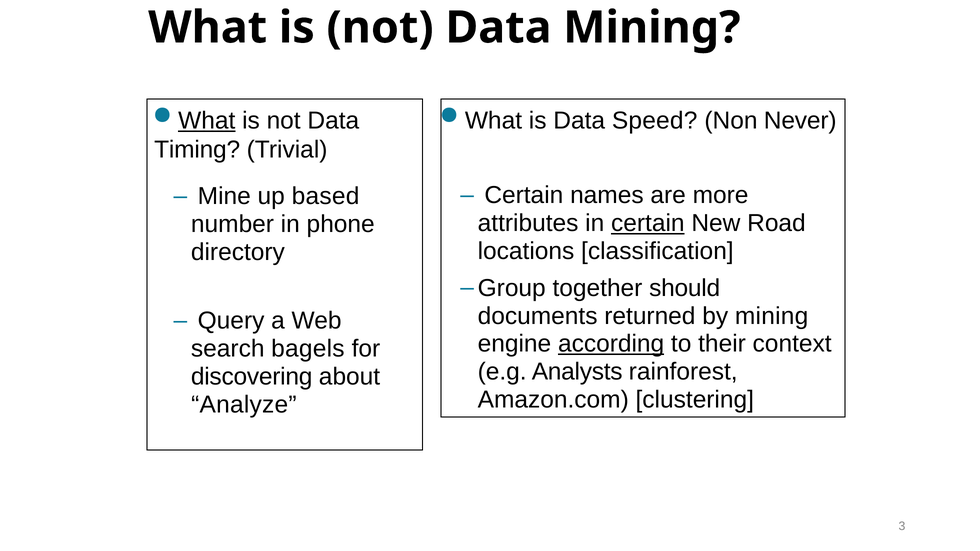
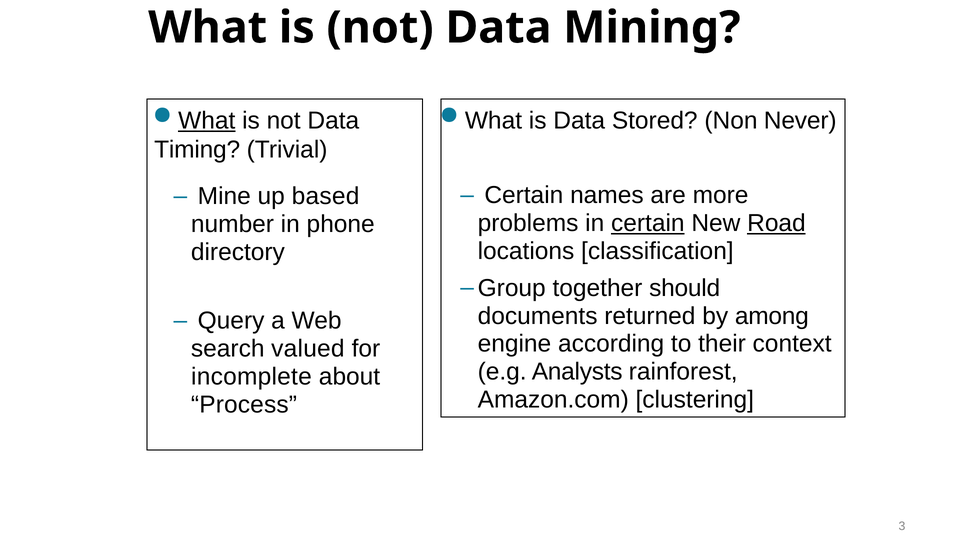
Speed: Speed -> Stored (655, 121)
attributes: attributes -> problems (528, 223)
Road underline: none -> present (776, 223)
by mining: mining -> among (772, 316)
according underline: present -> none (611, 344)
bagels: bagels -> valued (308, 349)
discovering: discovering -> incomplete (251, 377)
Analyze: Analyze -> Process (244, 405)
